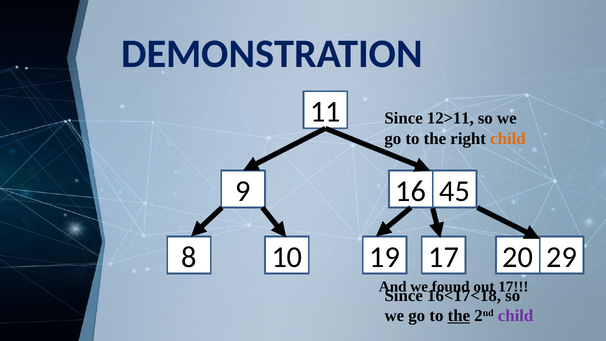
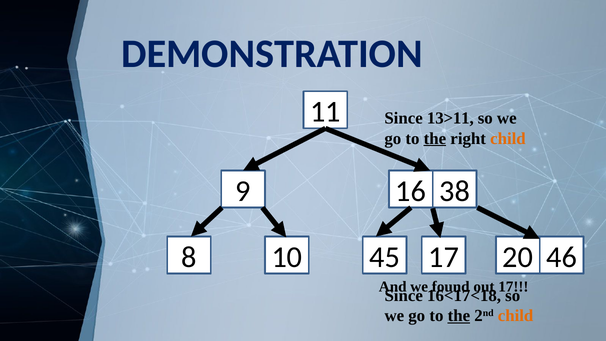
12>11: 12>11 -> 13>11 (450, 118)
the underline: none -> present (435, 138)
45: 45 -> 38 (455, 191)
19: 19 -> 45 (385, 257)
29: 29 -> 46 (562, 257)
child colour: purple -> orange (516, 316)
